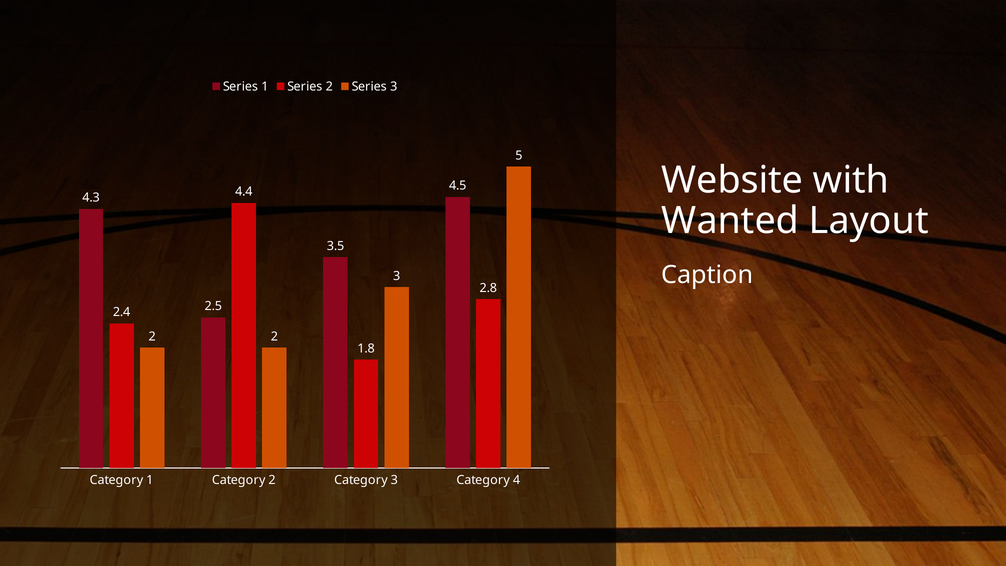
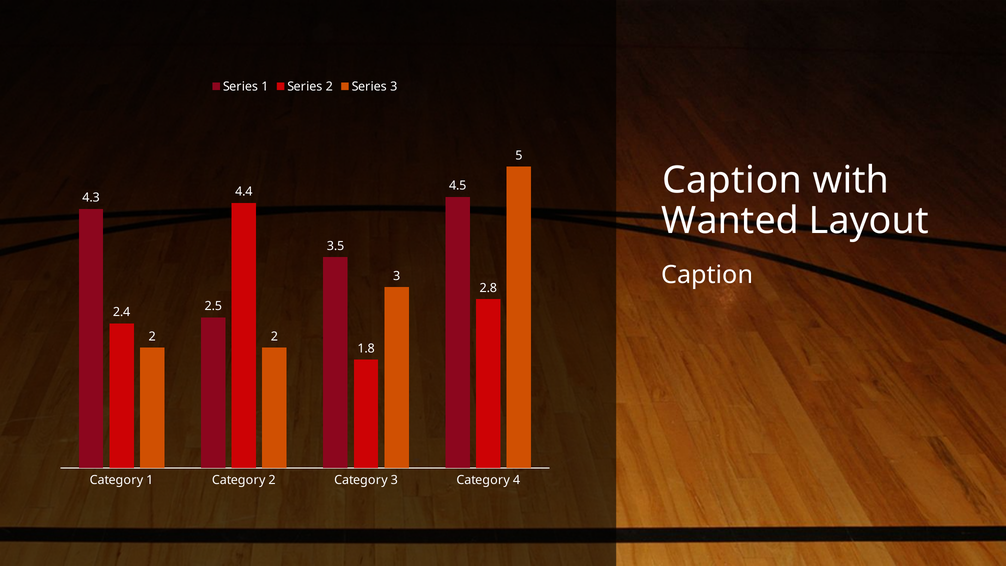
Website: Website -> Caption (732, 180)
